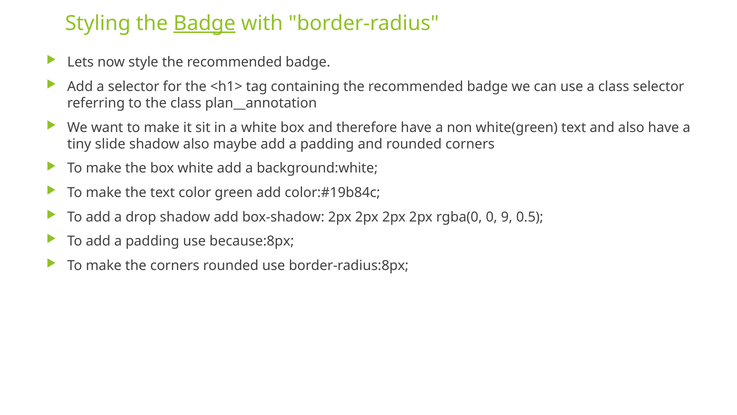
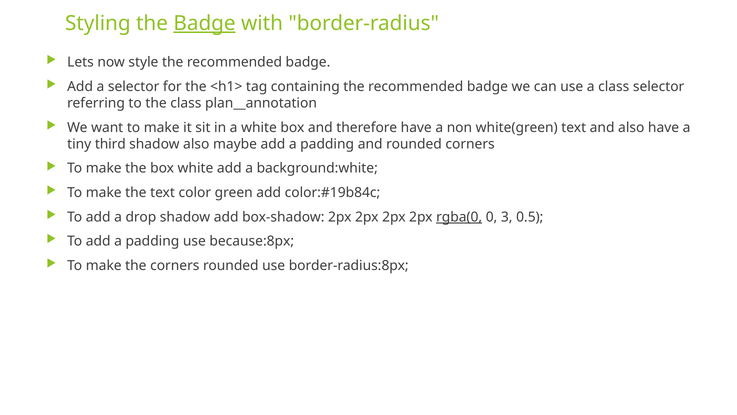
slide: slide -> third (110, 144)
rgba(0 underline: none -> present (459, 217)
9: 9 -> 3 (507, 217)
